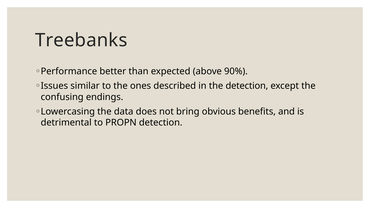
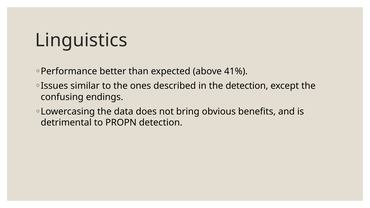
Treebanks: Treebanks -> Linguistics (81, 40)
90%: 90% -> 41% (236, 71)
